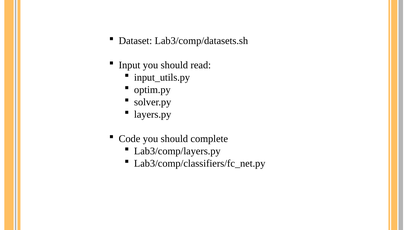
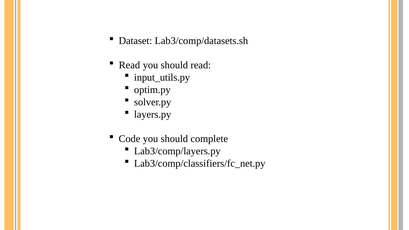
Input: Input -> Read (129, 65)
